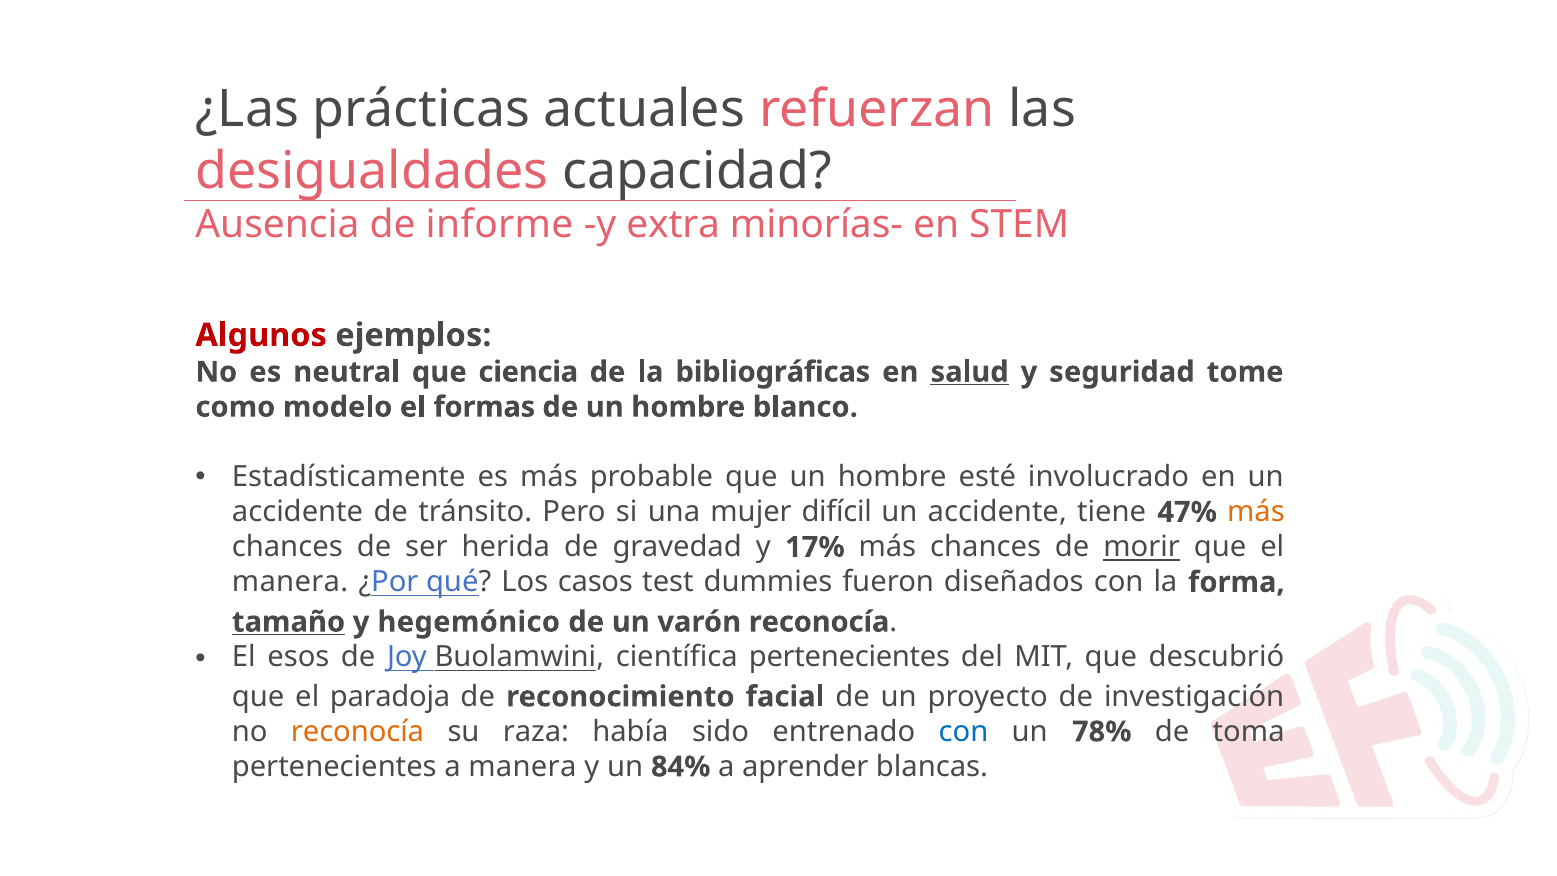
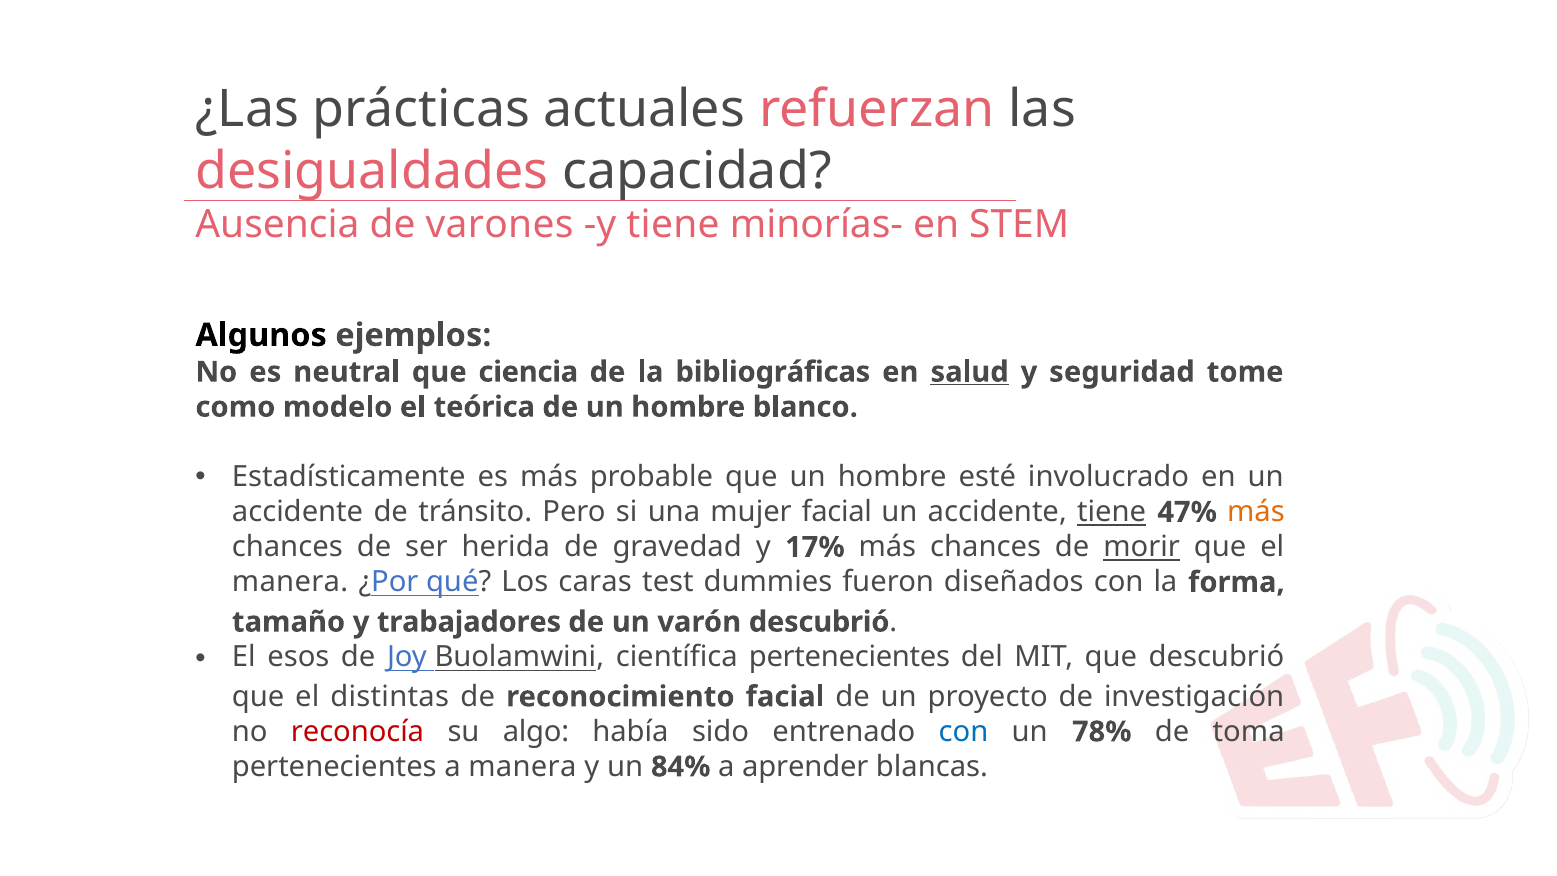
informe: informe -> varones (500, 225)
y extra: extra -> tiene (673, 225)
Algunos colour: red -> black (261, 335)
formas: formas -> teórica (484, 407)
mujer difícil: difícil -> facial (837, 512)
tiene underline: none -> present (1112, 512)
casos: casos -> caras (595, 582)
tamaño underline: present -> none (289, 622)
hegemónico: hegemónico -> trabajadores (469, 622)
varón reconocía: reconocía -> descubrió (819, 622)
paradoja: paradoja -> distintas (390, 697)
reconocía colour: orange -> red (358, 732)
raza: raza -> algo (536, 732)
